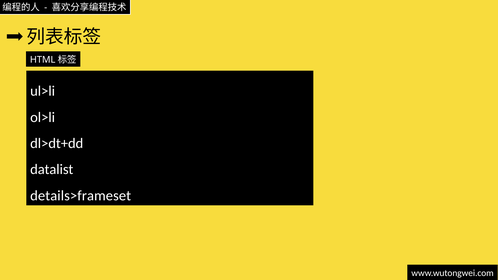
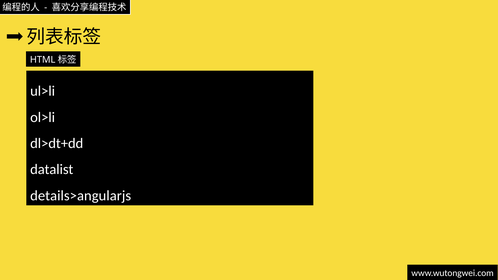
details>frameset: details>frameset -> details>angularjs (81, 196)
